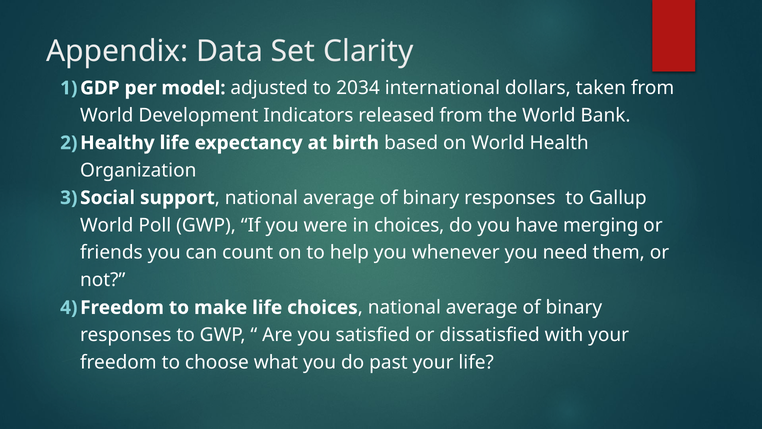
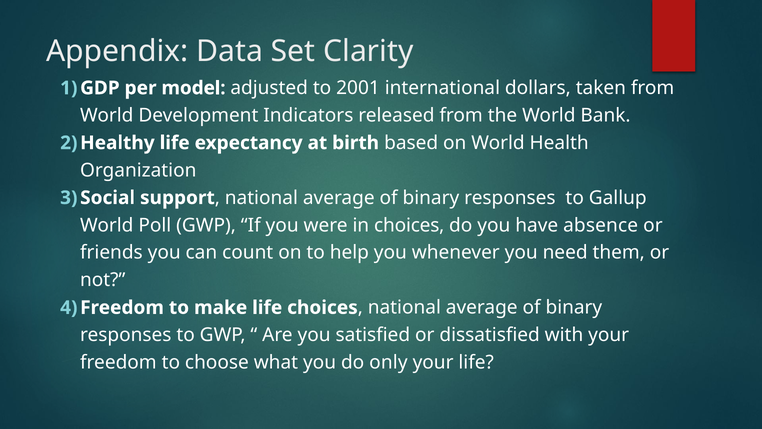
2034: 2034 -> 2001 (358, 88)
merging: merging -> absence (601, 225)
past: past -> only (388, 362)
